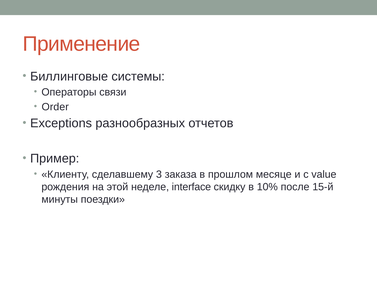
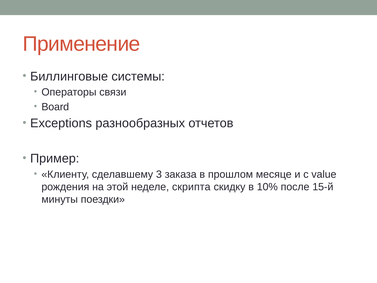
Order: Order -> Board (55, 107)
interface: interface -> скрипта (191, 187)
